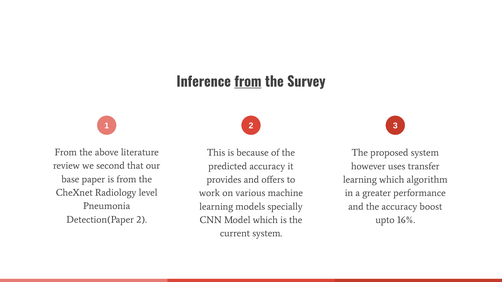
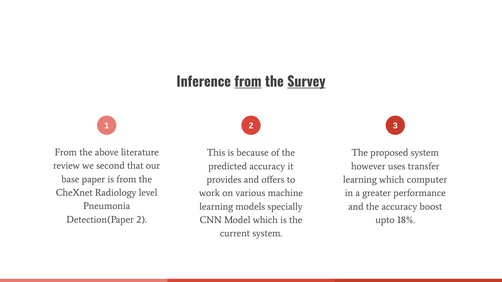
Survey underline: none -> present (306, 82)
algorithm: algorithm -> computer (427, 180)
16%: 16% -> 18% (406, 220)
